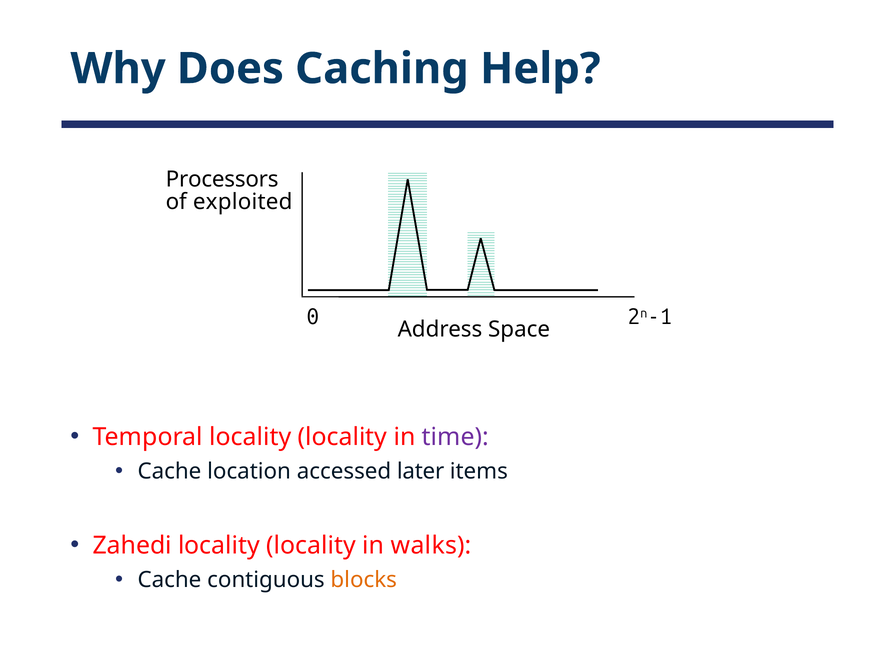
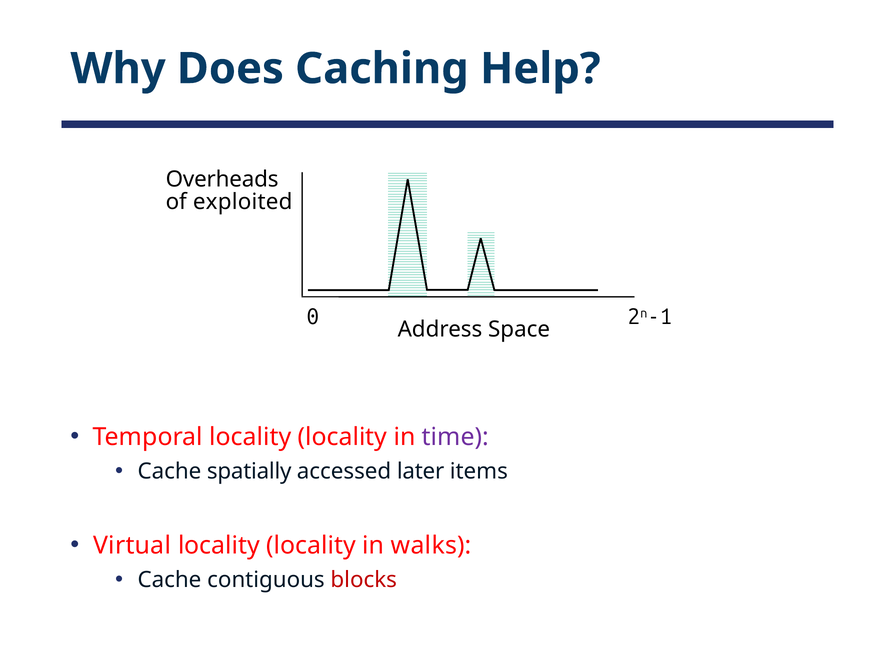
Processors: Processors -> Overheads (222, 179)
location: location -> spatially (249, 472)
Zahedi: Zahedi -> Virtual (132, 546)
blocks colour: orange -> red (364, 580)
